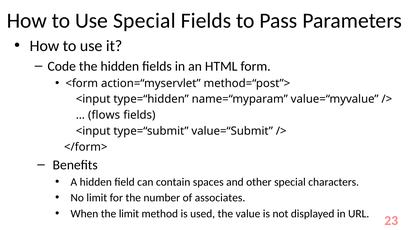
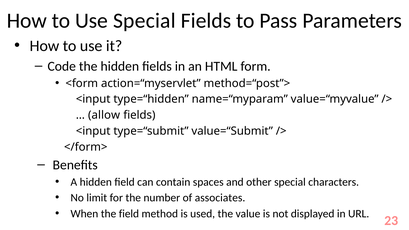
flows: flows -> allow (104, 115)
the limit: limit -> field (129, 214)
